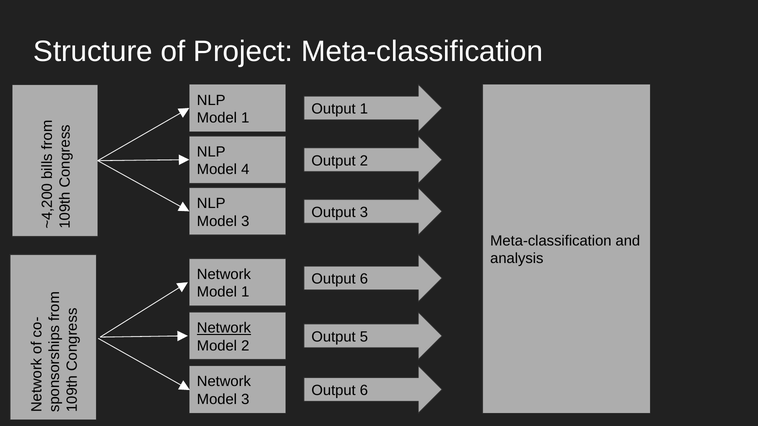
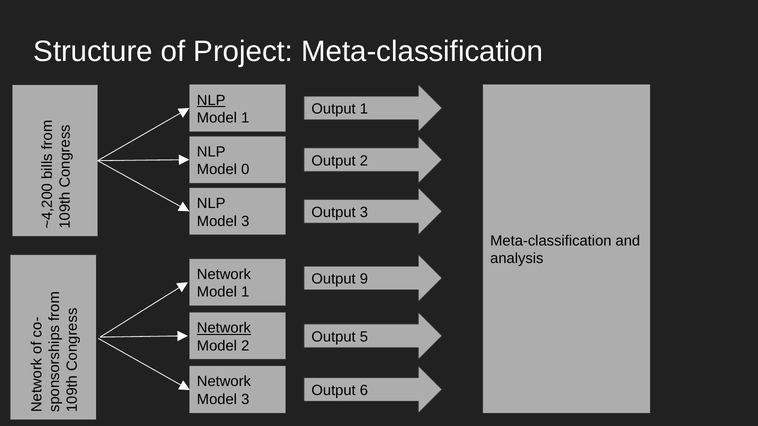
NLP underline: none -> present (211, 100)
Model 4: 4 -> 0 (245, 170)
6: 6 -> 9 (364, 279)
